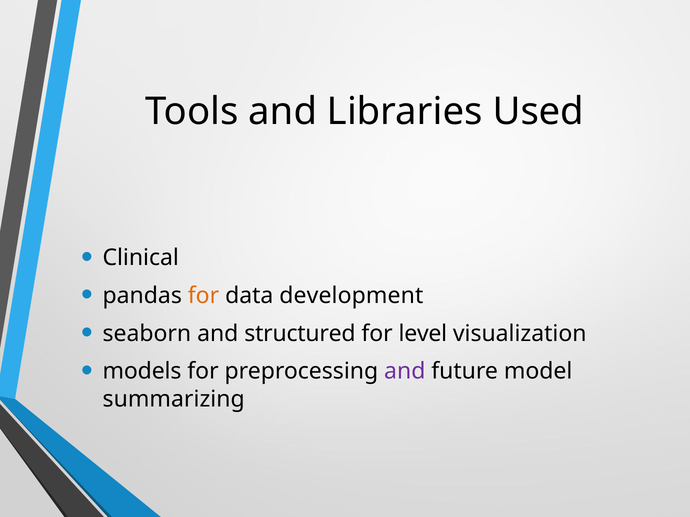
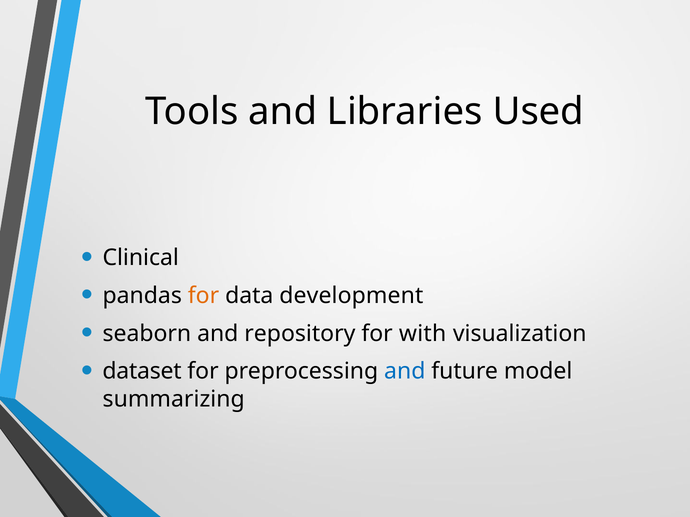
structured: structured -> repository (300, 334)
level: level -> with (423, 334)
models: models -> dataset (142, 372)
and colour: purple -> blue (405, 372)
